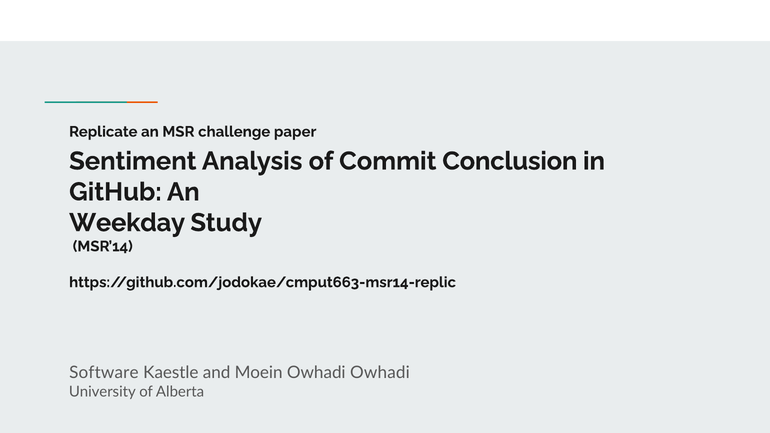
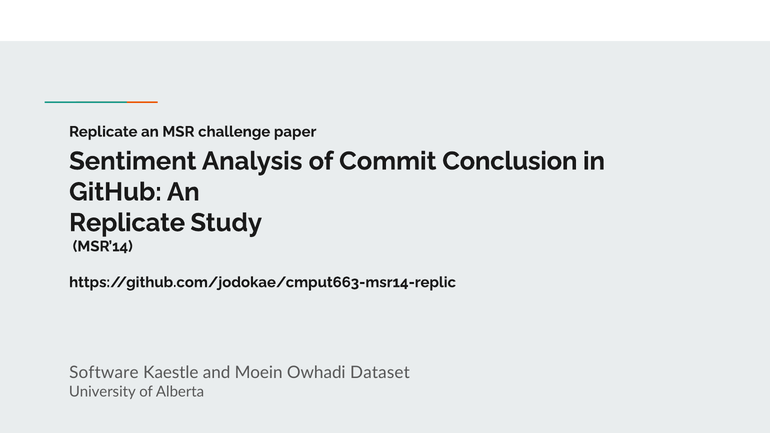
Weekday: Weekday -> Replicate (127, 223)
Owhadi Owhadi: Owhadi -> Dataset (380, 373)
